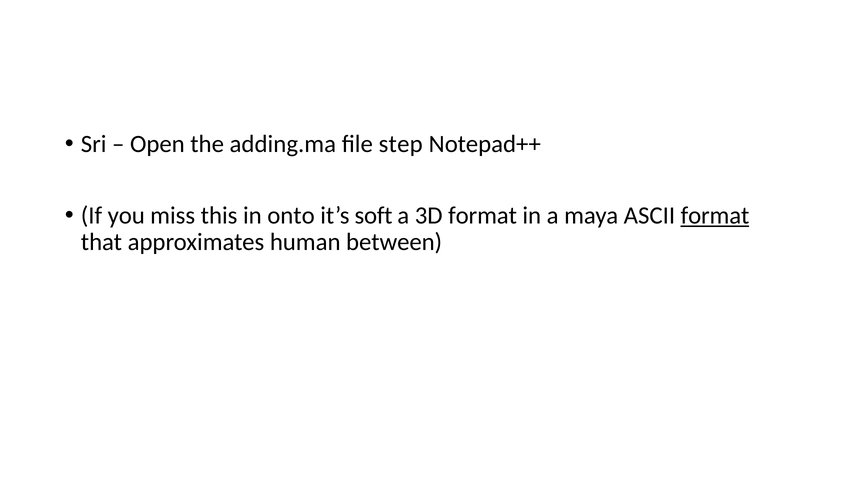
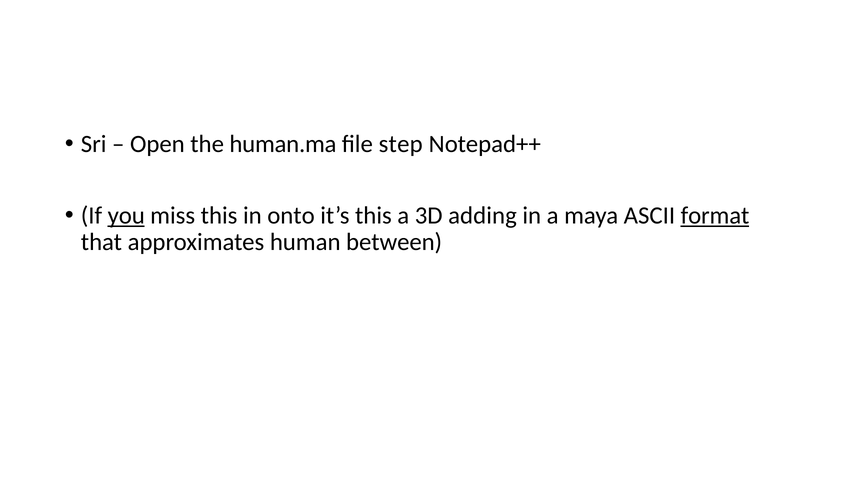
adding.ma: adding.ma -> human.ma (283, 144)
you underline: none -> present (126, 215)
it’s soft: soft -> this (373, 215)
3D format: format -> adding (482, 215)
